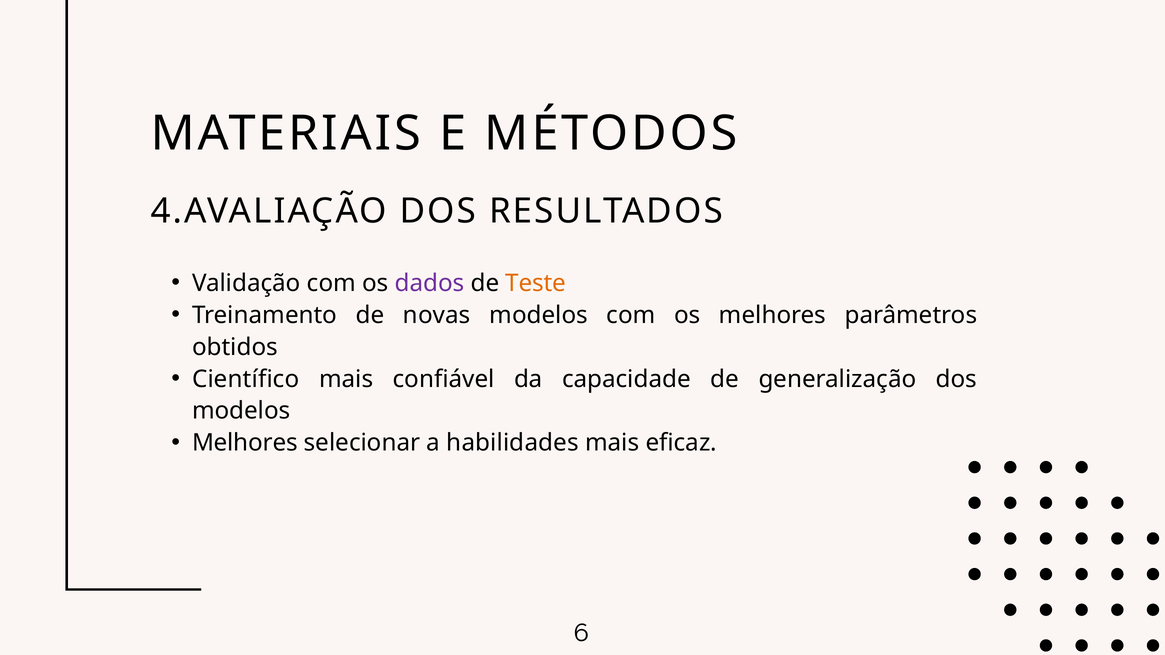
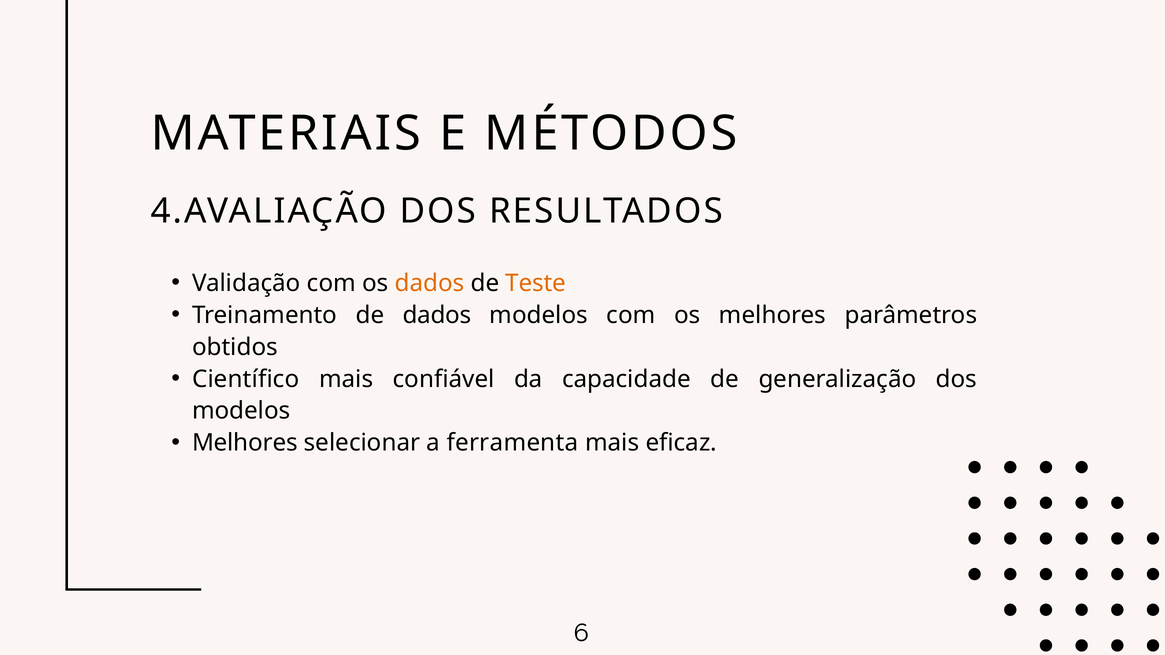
dados colour: purple -> orange (430, 283)
de novas: novas -> dados (437, 315)
habilidades: habilidades -> ferramenta (513, 443)
